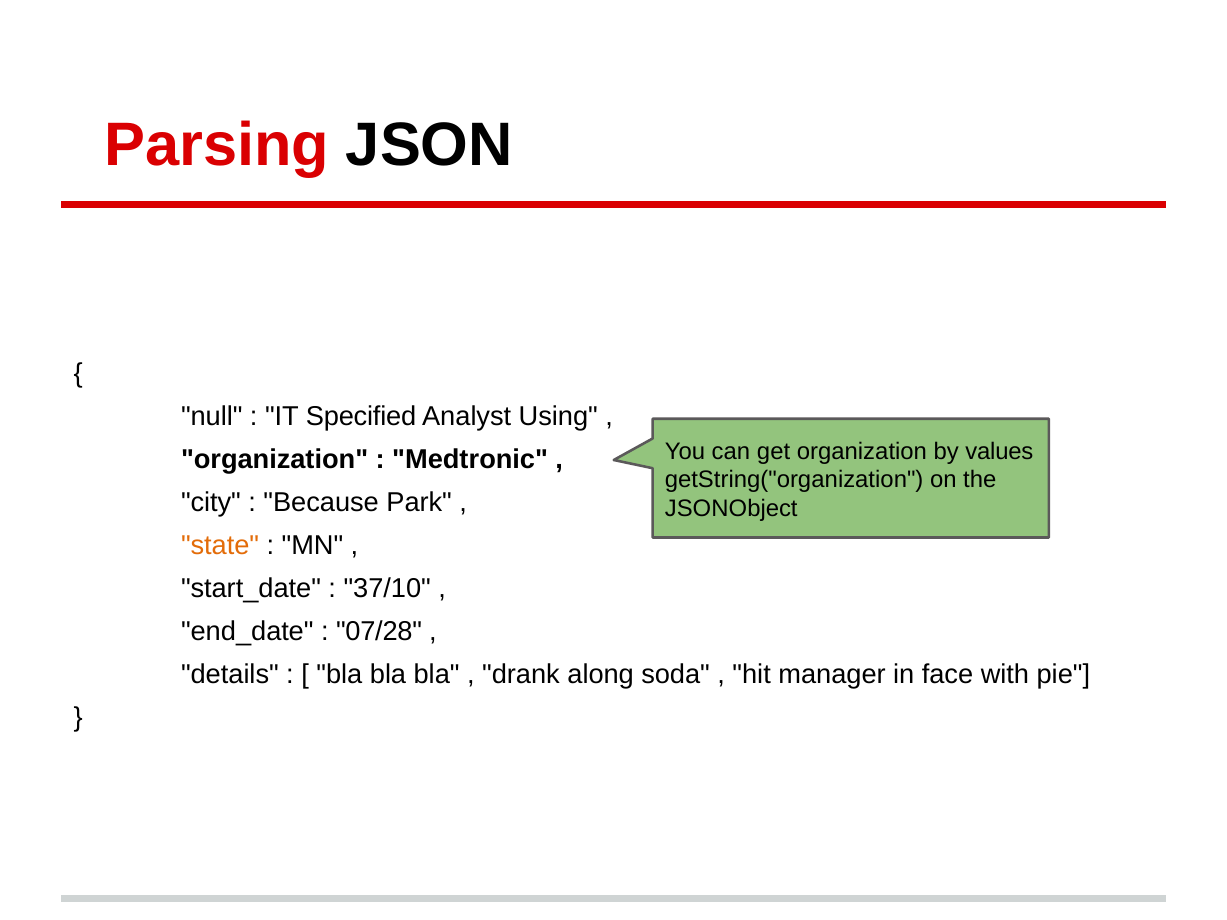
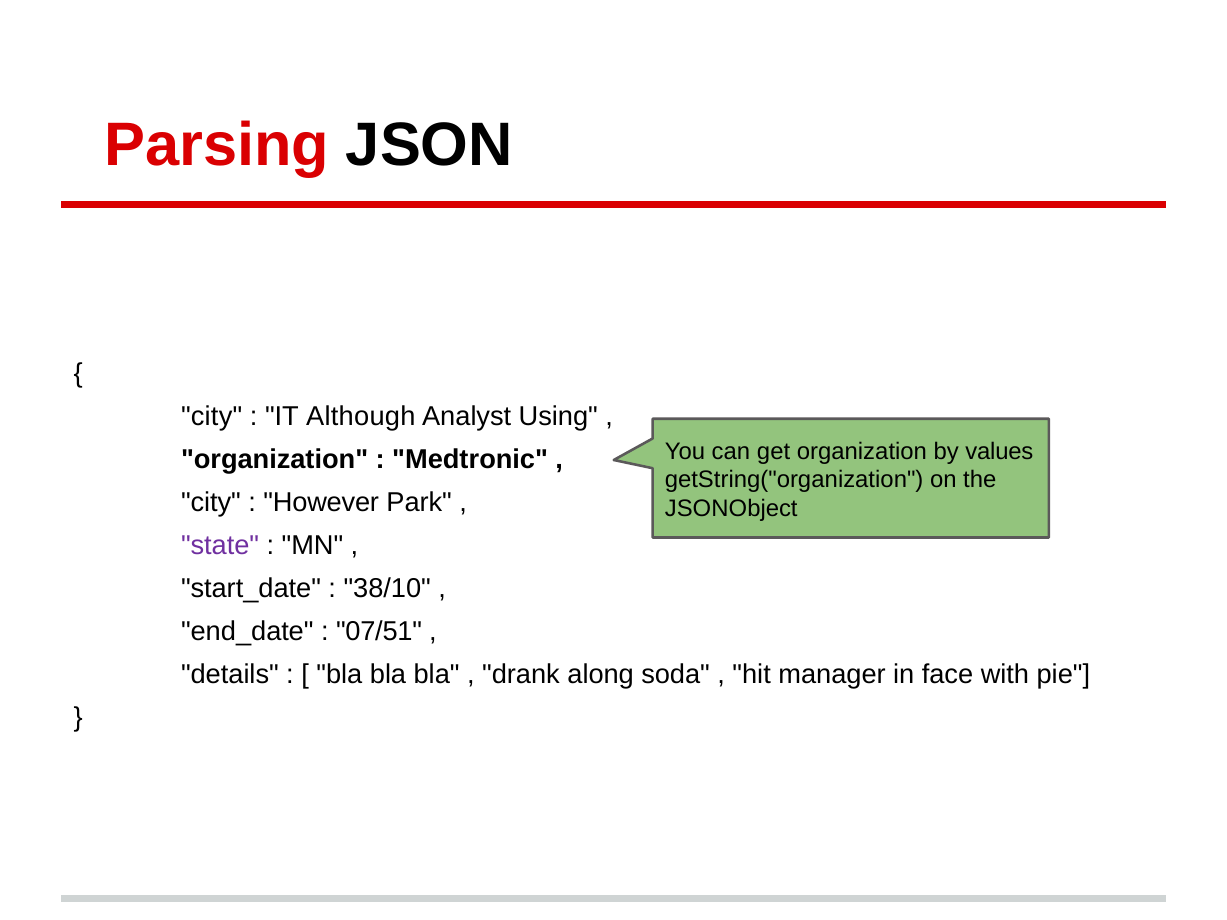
null: null -> city (212, 417)
Specified: Specified -> Although (361, 417)
Because: Because -> However (321, 503)
state colour: orange -> purple (220, 546)
37/10: 37/10 -> 38/10 (387, 589)
07/28: 07/28 -> 07/51 (379, 632)
